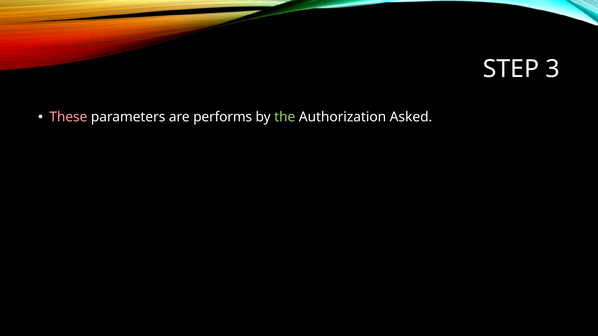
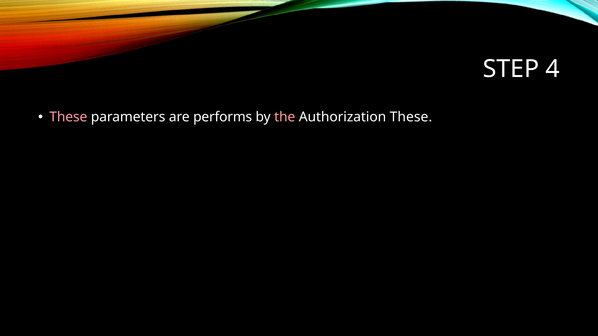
3: 3 -> 4 (553, 69)
the colour: light green -> pink (285, 117)
Authorization Asked: Asked -> These (411, 117)
